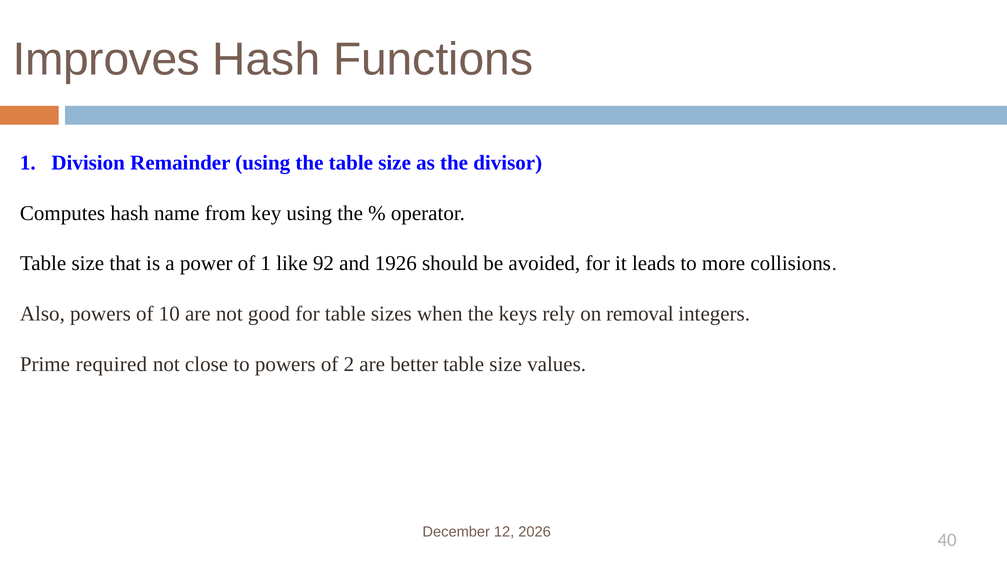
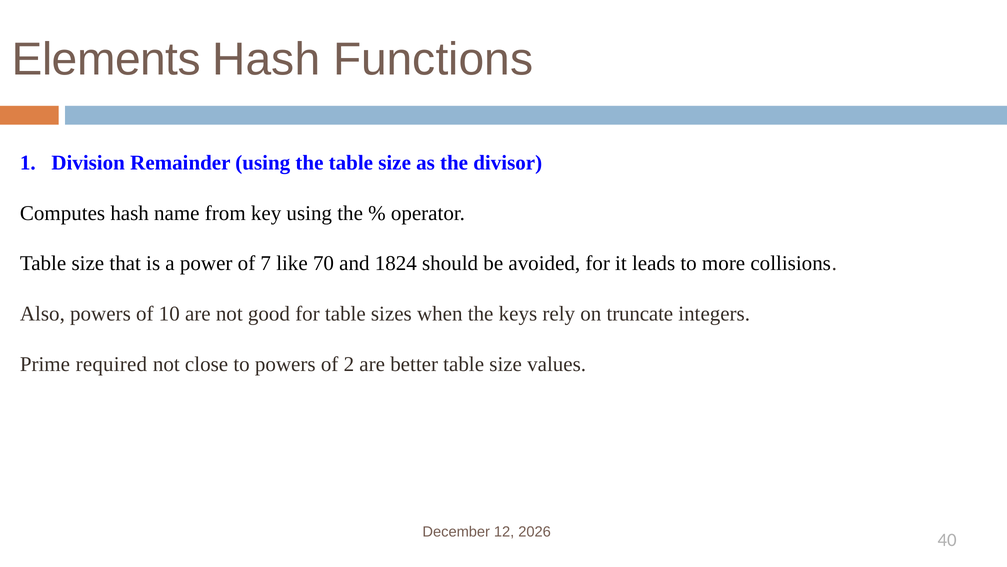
Improves: Improves -> Elements (106, 59)
of 1: 1 -> 7 (266, 263)
92: 92 -> 70 (323, 263)
1926: 1926 -> 1824 (396, 263)
removal: removal -> truncate (640, 314)
